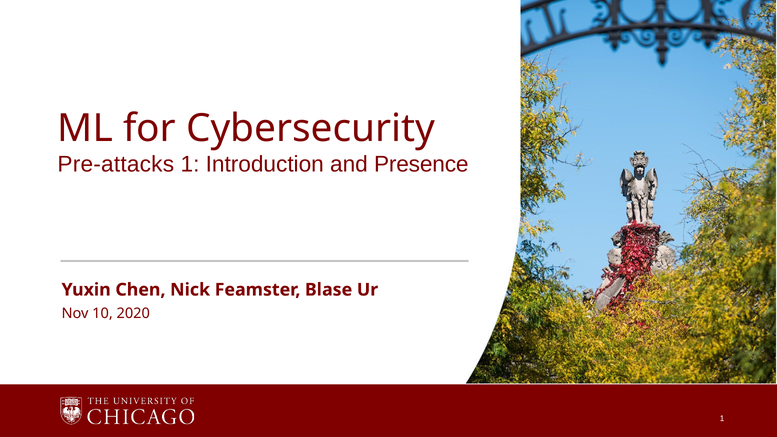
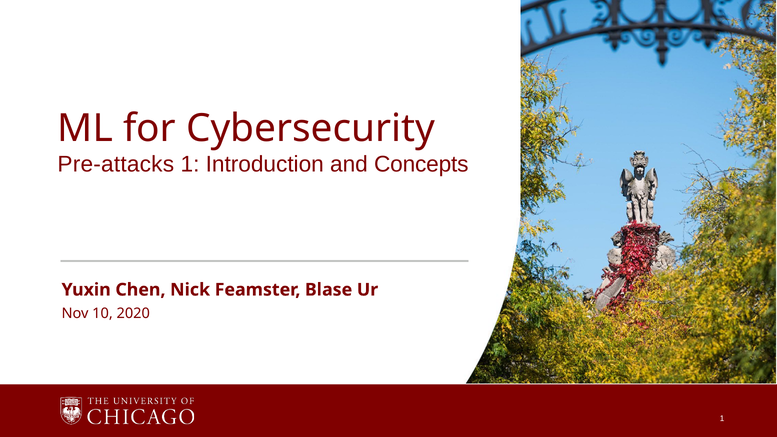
Presence: Presence -> Concepts (421, 164)
